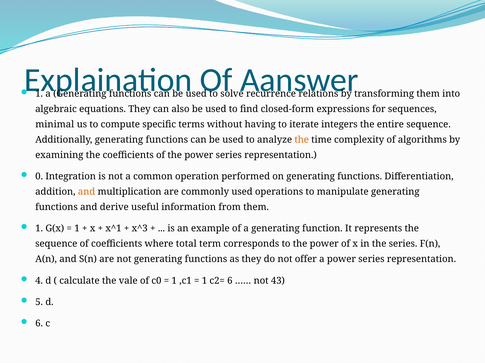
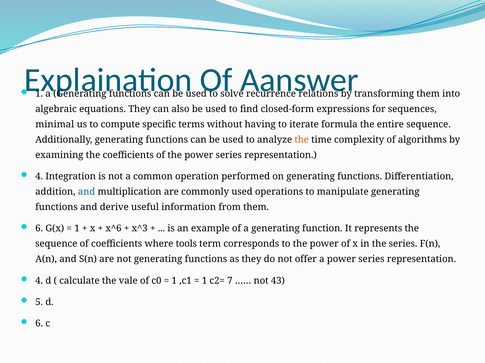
integers: integers -> formula (339, 125)
0: 0 -> 4 (39, 177)
and colour: orange -> blue (87, 192)
1: 1 -> 6 (39, 229)
x^1: x^1 -> x^6 (113, 229)
total: total -> tools (186, 244)
c2= 6: 6 -> 7 (230, 281)
